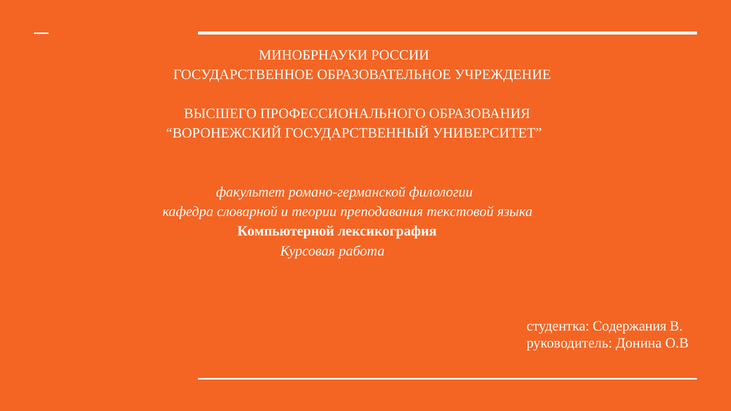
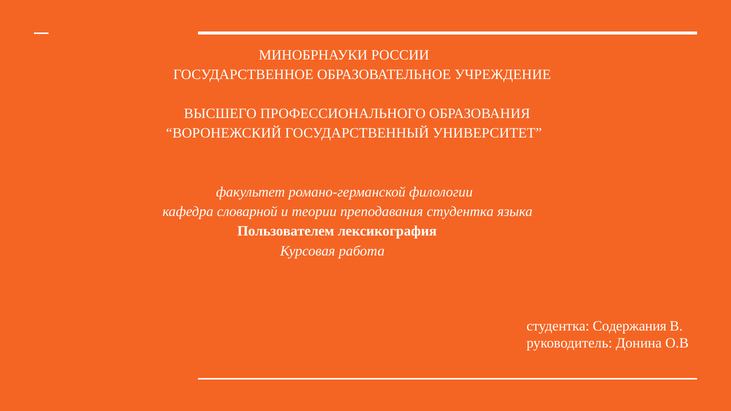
преподавания текстовой: текстовой -> студентка (460, 212)
Компьютерной: Компьютерной -> Пользователем (286, 231)
